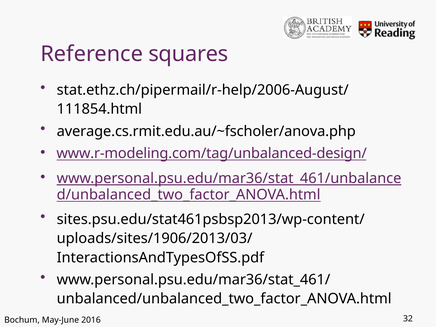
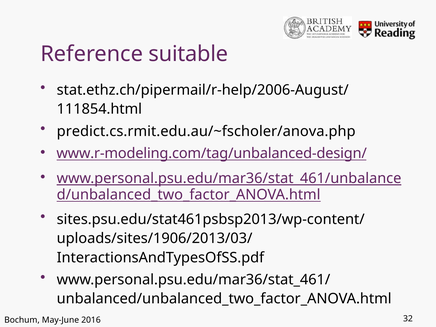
squares: squares -> suitable (188, 54)
average.cs.rmit.edu.au/~fscholer/anova.php: average.cs.rmit.edu.au/~fscholer/anova.php -> predict.cs.rmit.edu.au/~fscholer/anova.php (206, 131)
